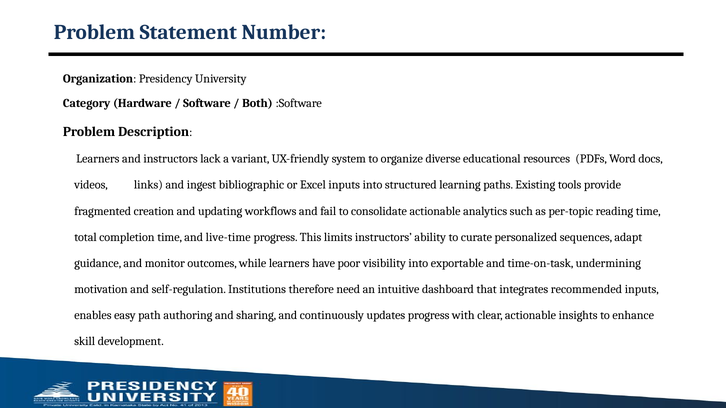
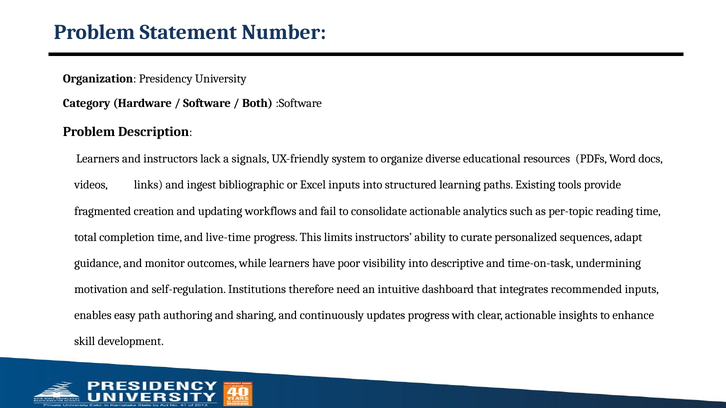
variant: variant -> signals (250, 159)
exportable: exportable -> descriptive (457, 263)
